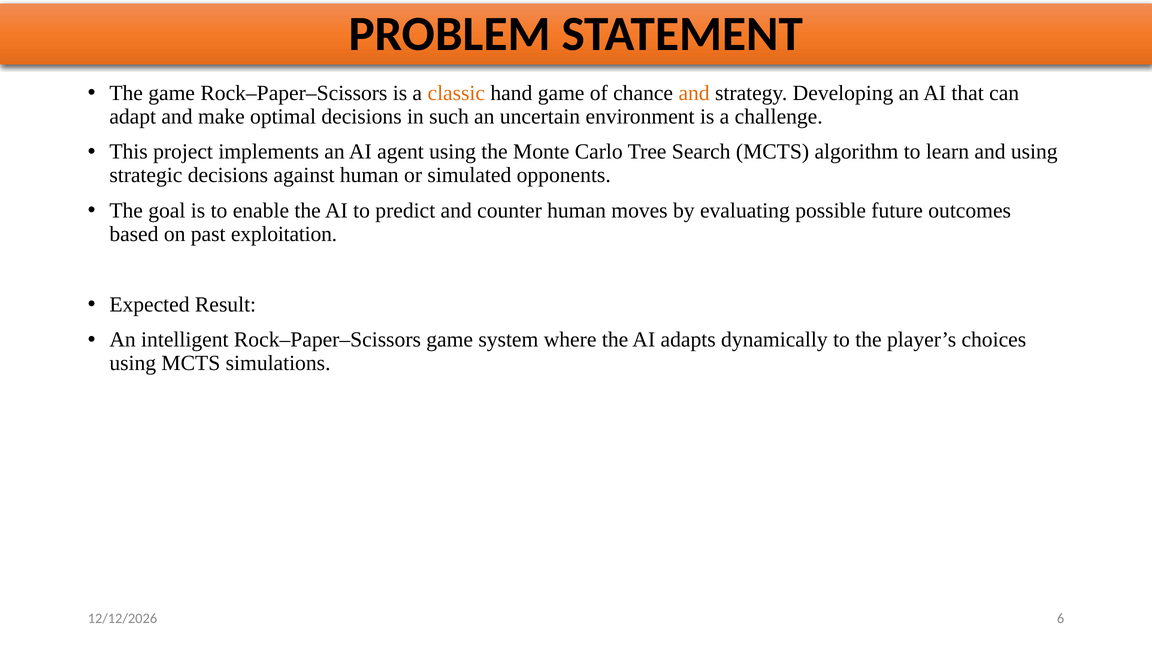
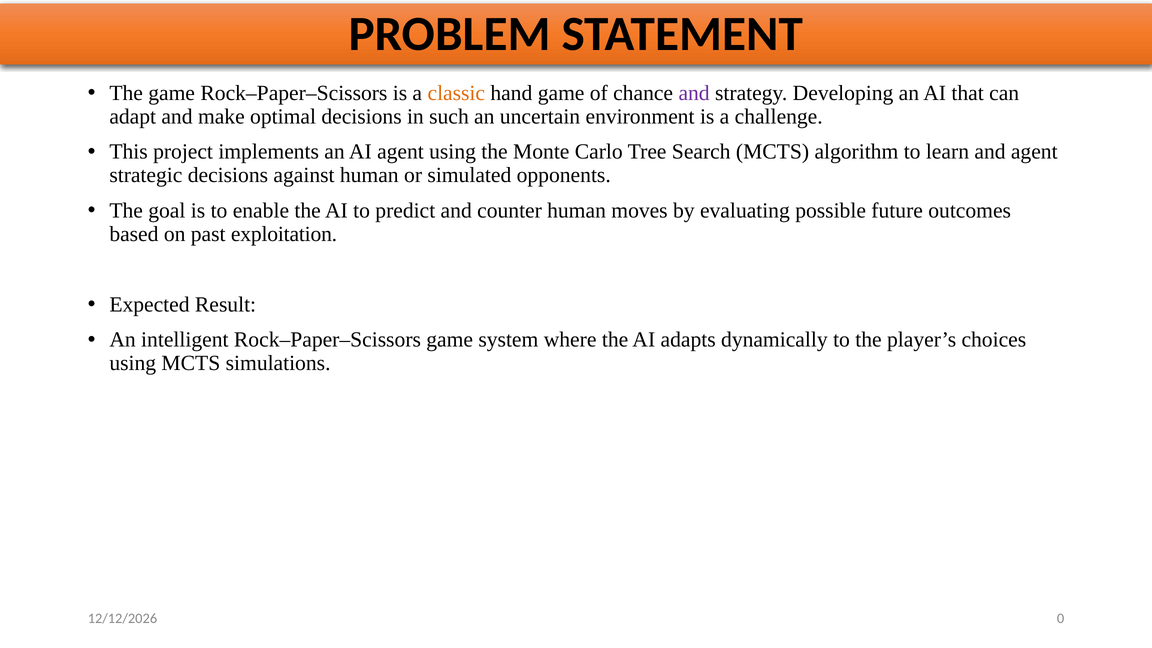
and colour: orange -> purple (694, 93)
and using: using -> agent (1034, 152)
6: 6 -> 0 (1061, 619)
